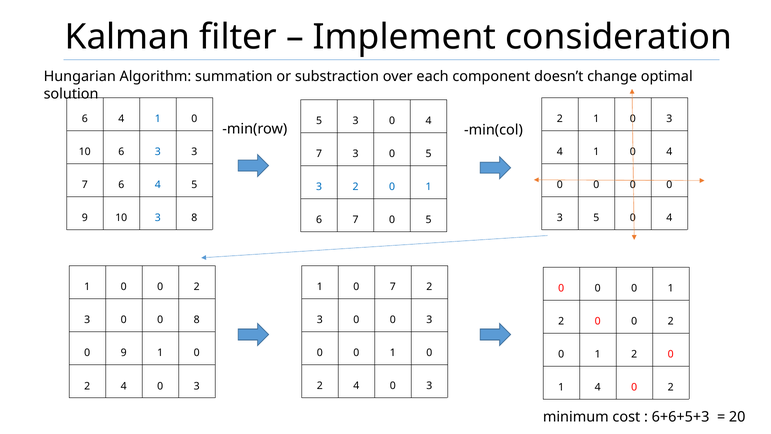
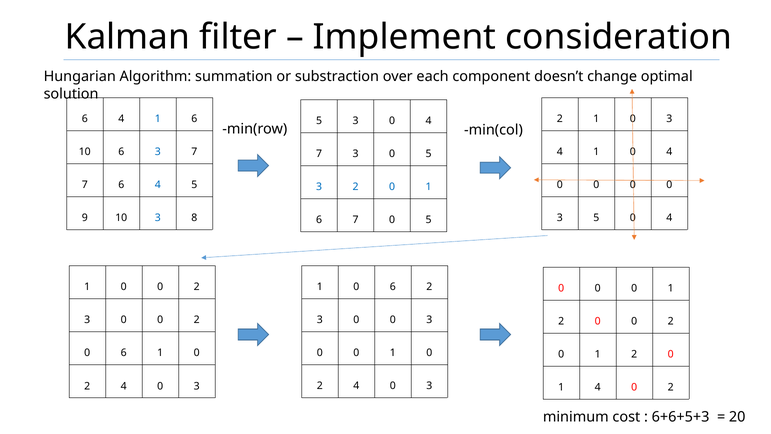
6 4 1 0: 0 -> 6 (194, 119)
3 3: 3 -> 7 (194, 152)
1 0 7: 7 -> 6 (393, 287)
3 0 0 8: 8 -> 2 (197, 320)
9: 9 -> 6 (124, 353)
